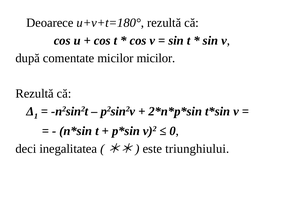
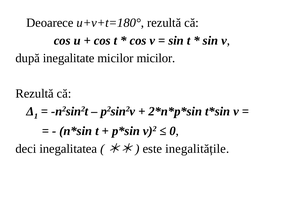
comentate: comentate -> inegalitate (69, 58)
triunghiului: triunghiului -> inegalitățile (197, 148)
